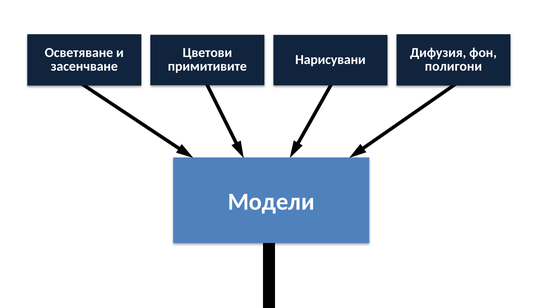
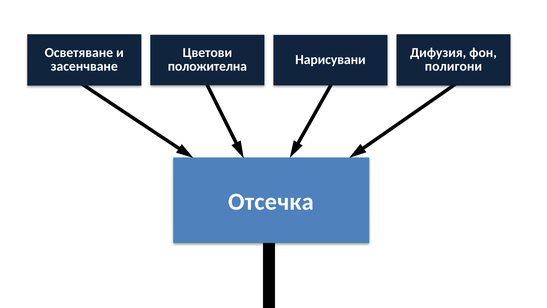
примитивите: примитивите -> положителна (207, 66)
Модели: Модели -> Отсечка (271, 202)
